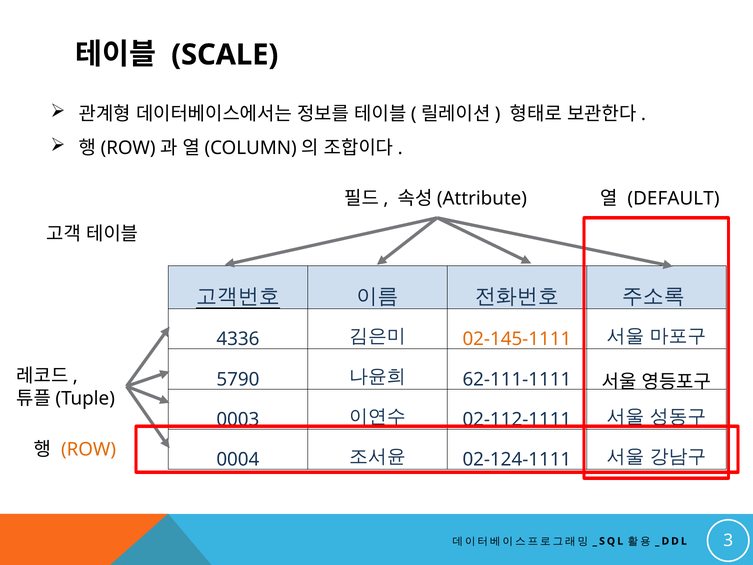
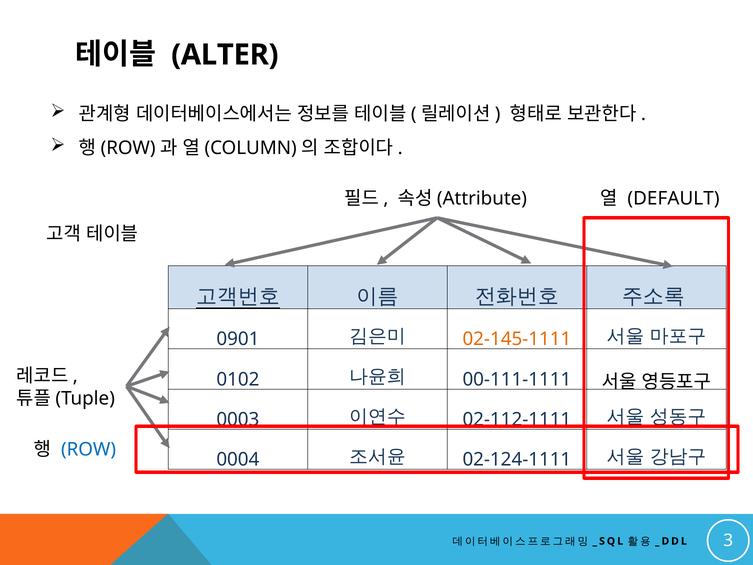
SCALE: SCALE -> ALTER (225, 55)
4336: 4336 -> 0901 (238, 339)
5790: 5790 -> 0102 (238, 379)
62-111-1111: 62-111-1111 -> 00-111-1111 (517, 379)
ROW colour: orange -> blue (89, 450)
